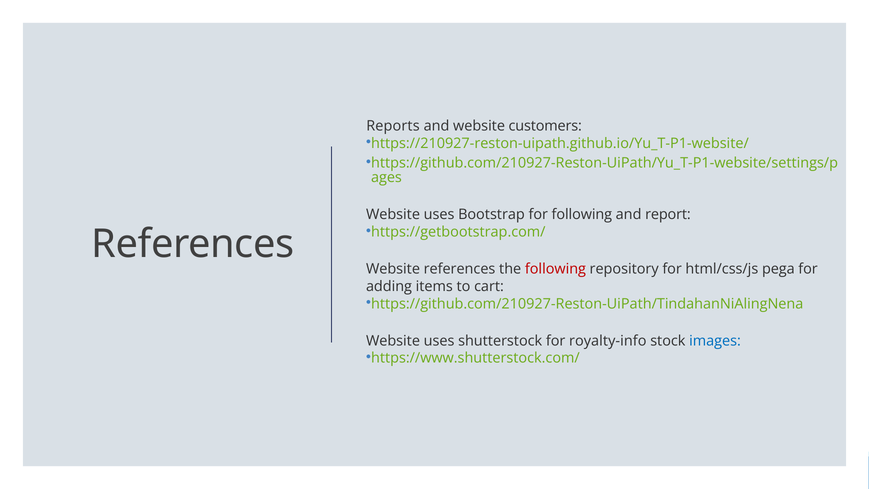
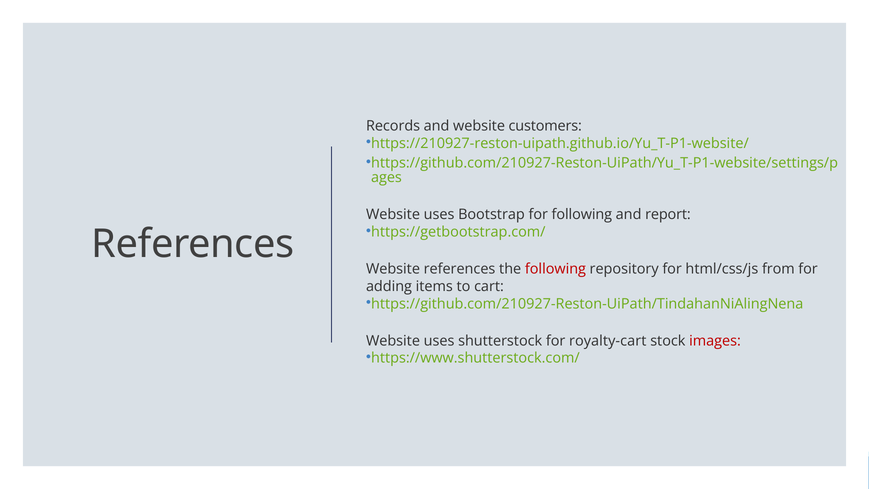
Reports: Reports -> Records (393, 126)
pega: pega -> from (778, 269)
royalty-info: royalty-info -> royalty-cart (608, 341)
images colour: blue -> red (715, 341)
